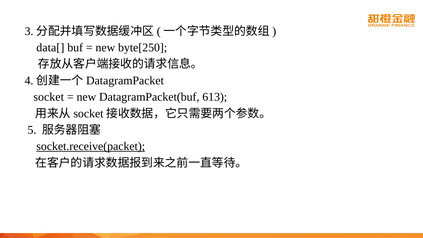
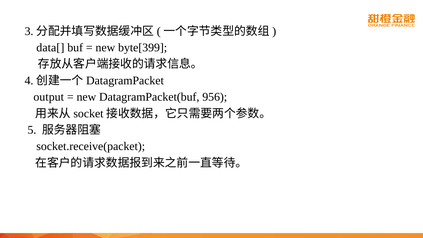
byte[250: byte[250 -> byte[399 (143, 48)
socket: socket -> output (49, 97)
613: 613 -> 956 (215, 97)
socket.receive(packet underline: present -> none (91, 146)
